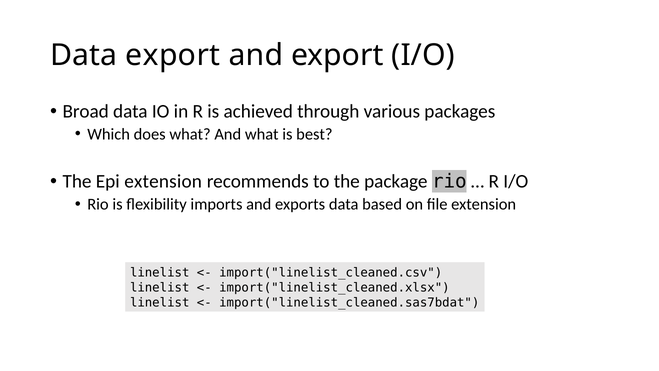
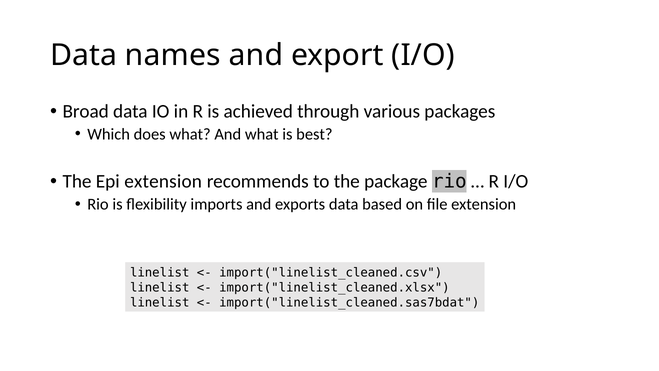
Data export: export -> names (173, 55)
